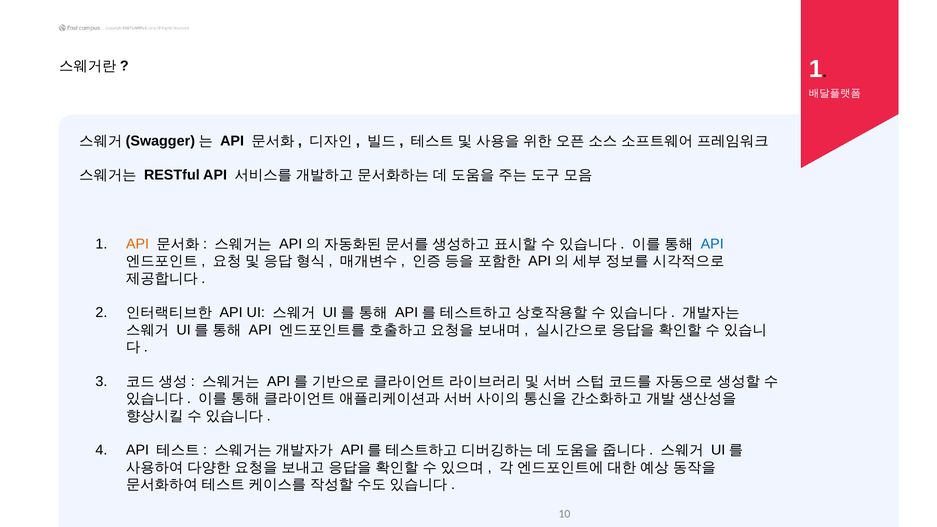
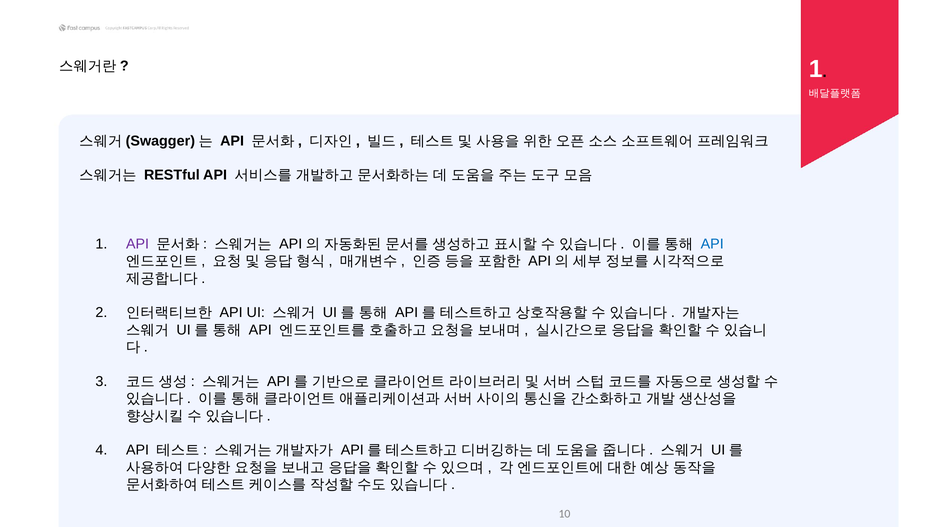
API colour: orange -> purple (138, 244)
